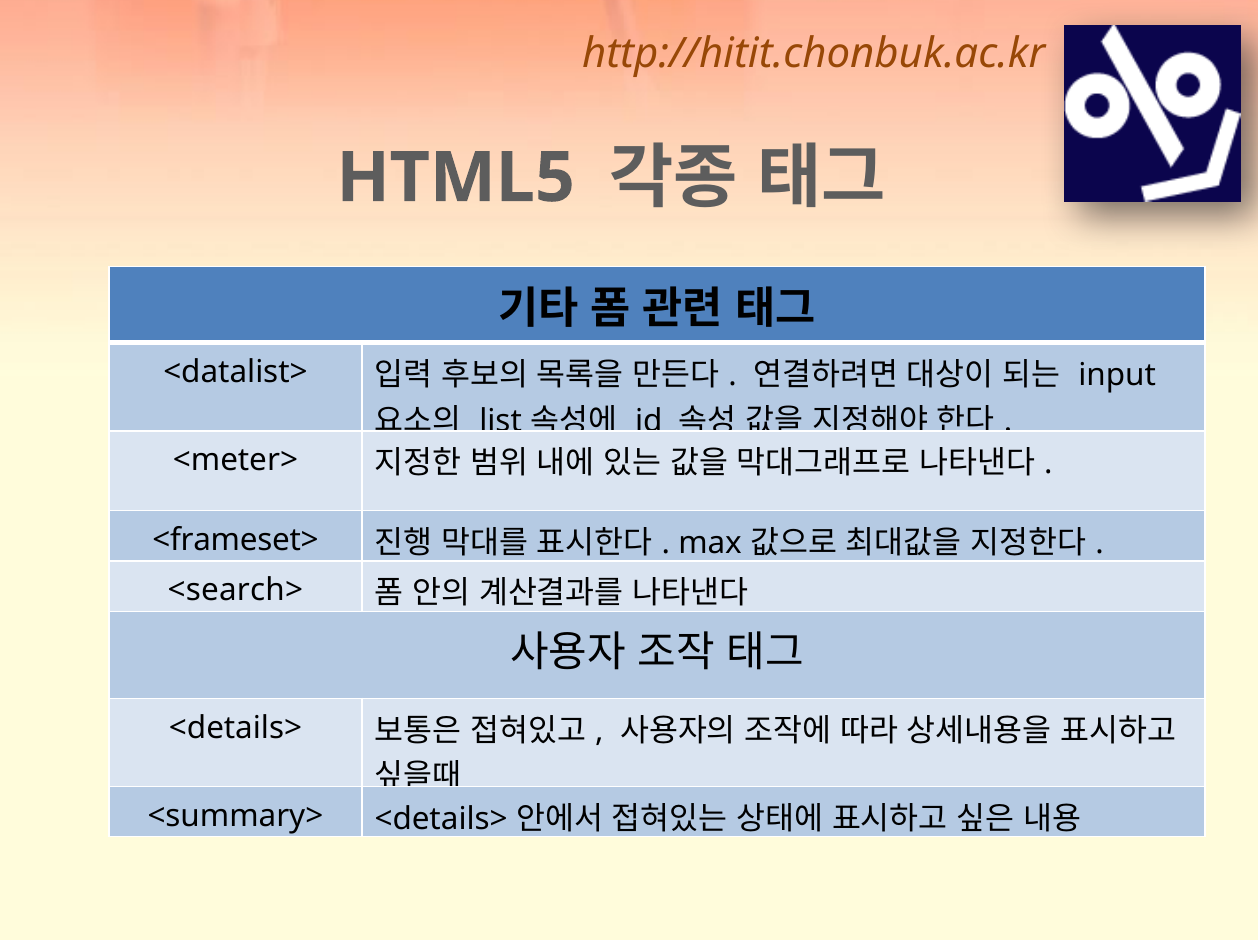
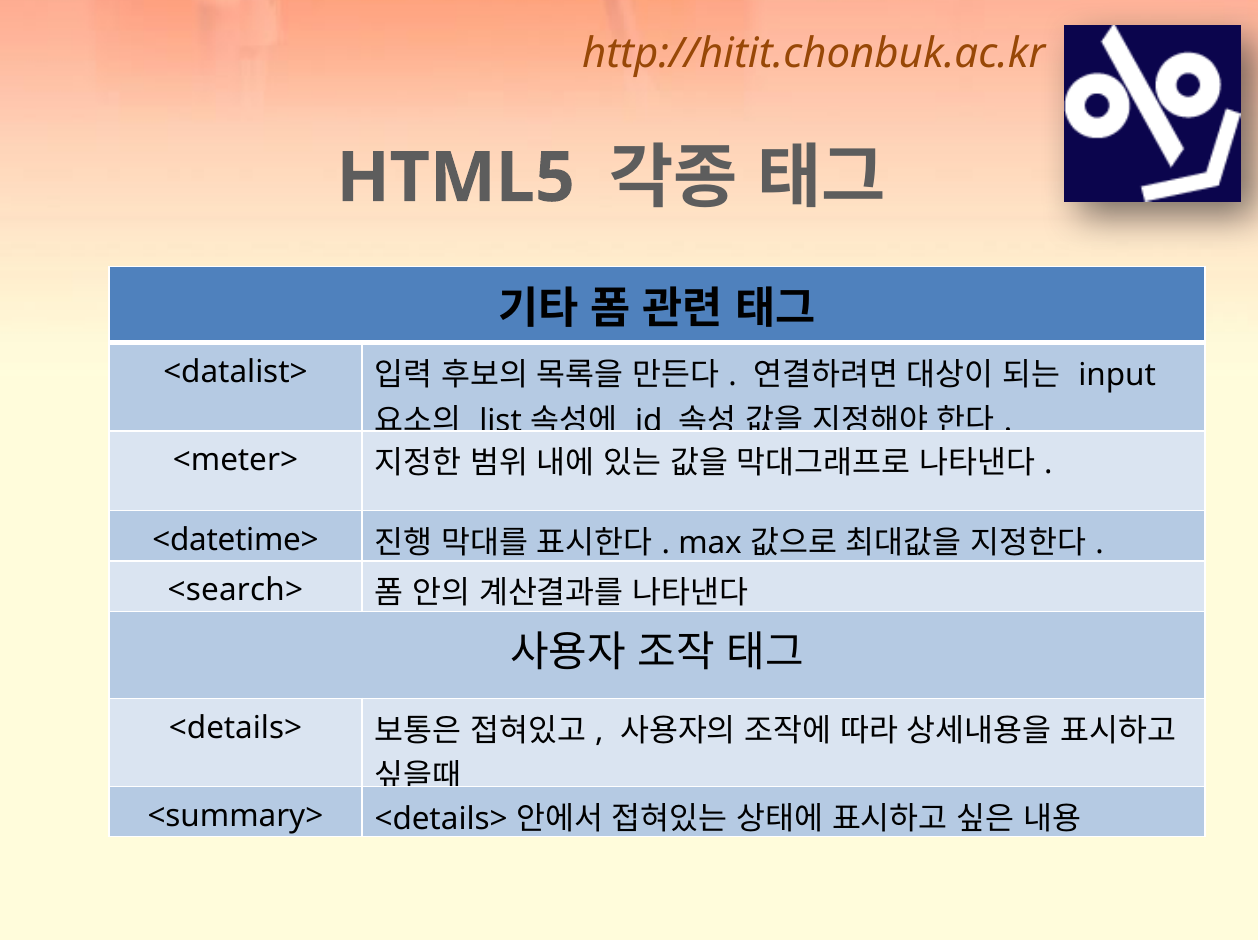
<frameset>: <frameset> -> <datetime> (236, 540)
